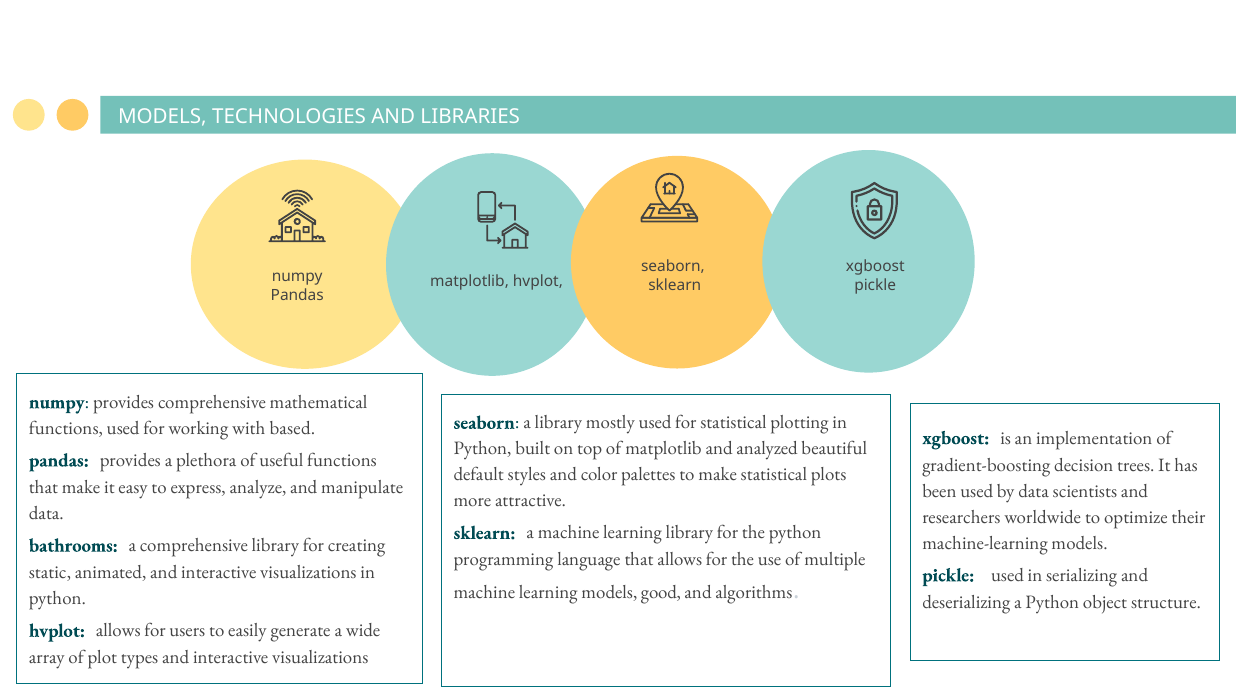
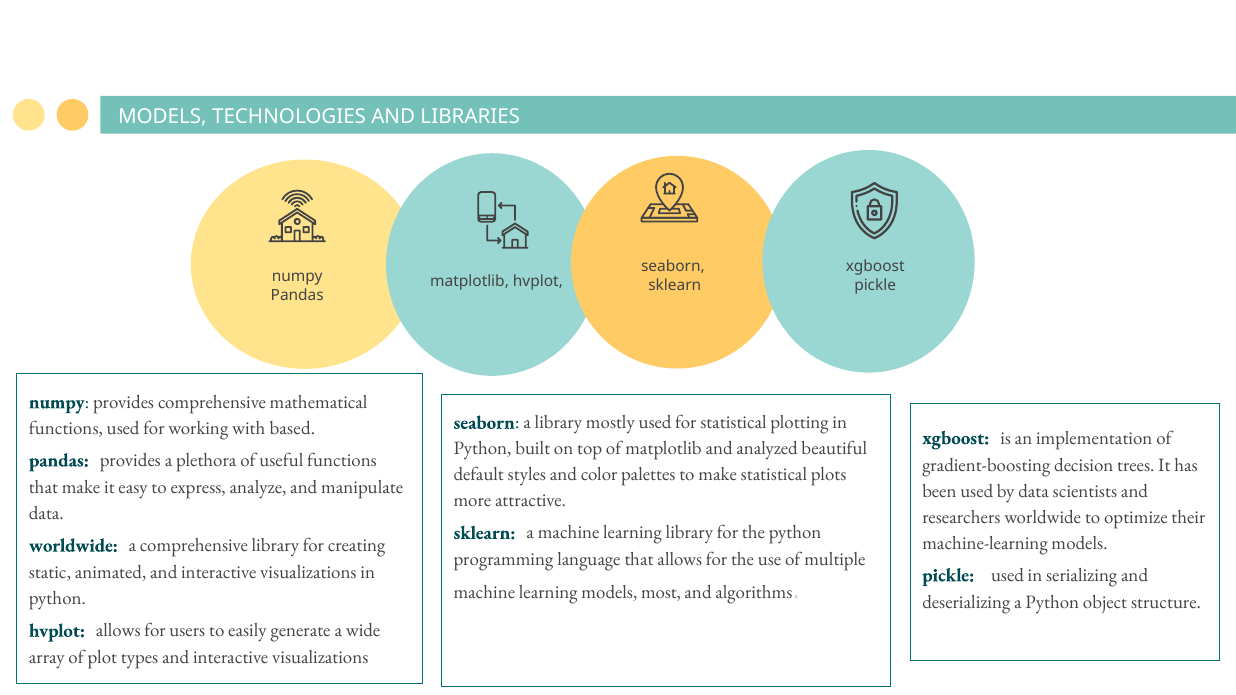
bathrooms: bathrooms -> worldwide (73, 546)
good: good -> most (661, 592)
